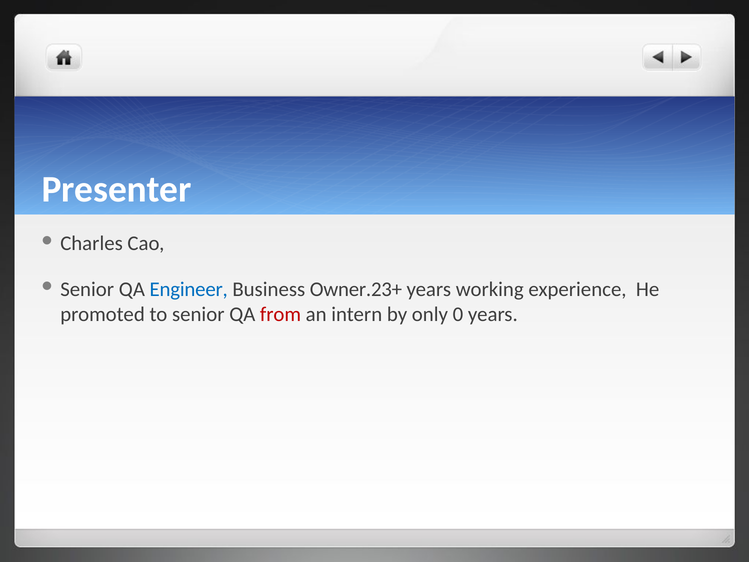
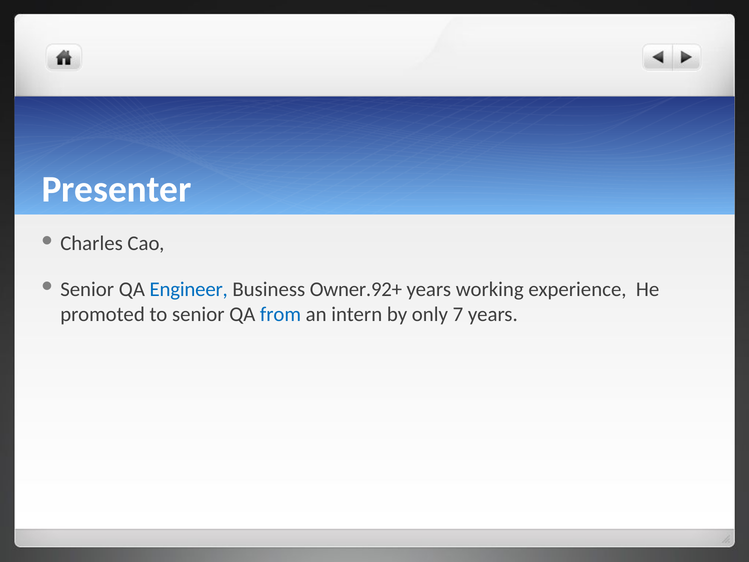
Owner.23+: Owner.23+ -> Owner.92+ (356, 289)
from colour: red -> blue (280, 314)
0: 0 -> 7 (458, 314)
